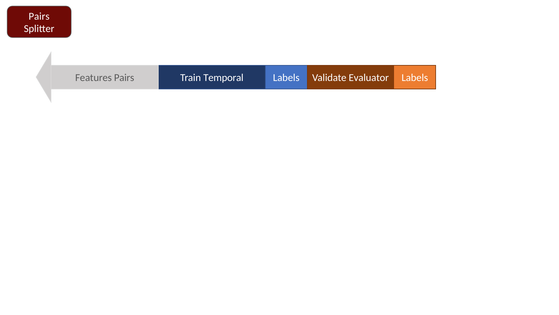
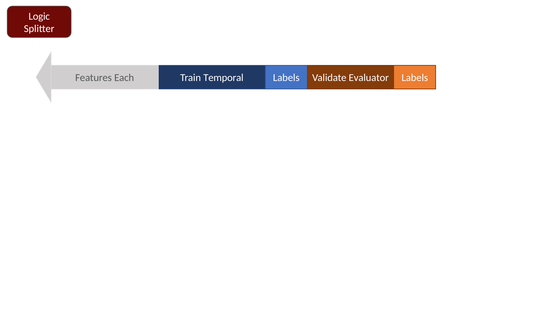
Pairs: Pairs -> Logic (39, 16)
Features Pairs: Pairs -> Each (124, 78)
